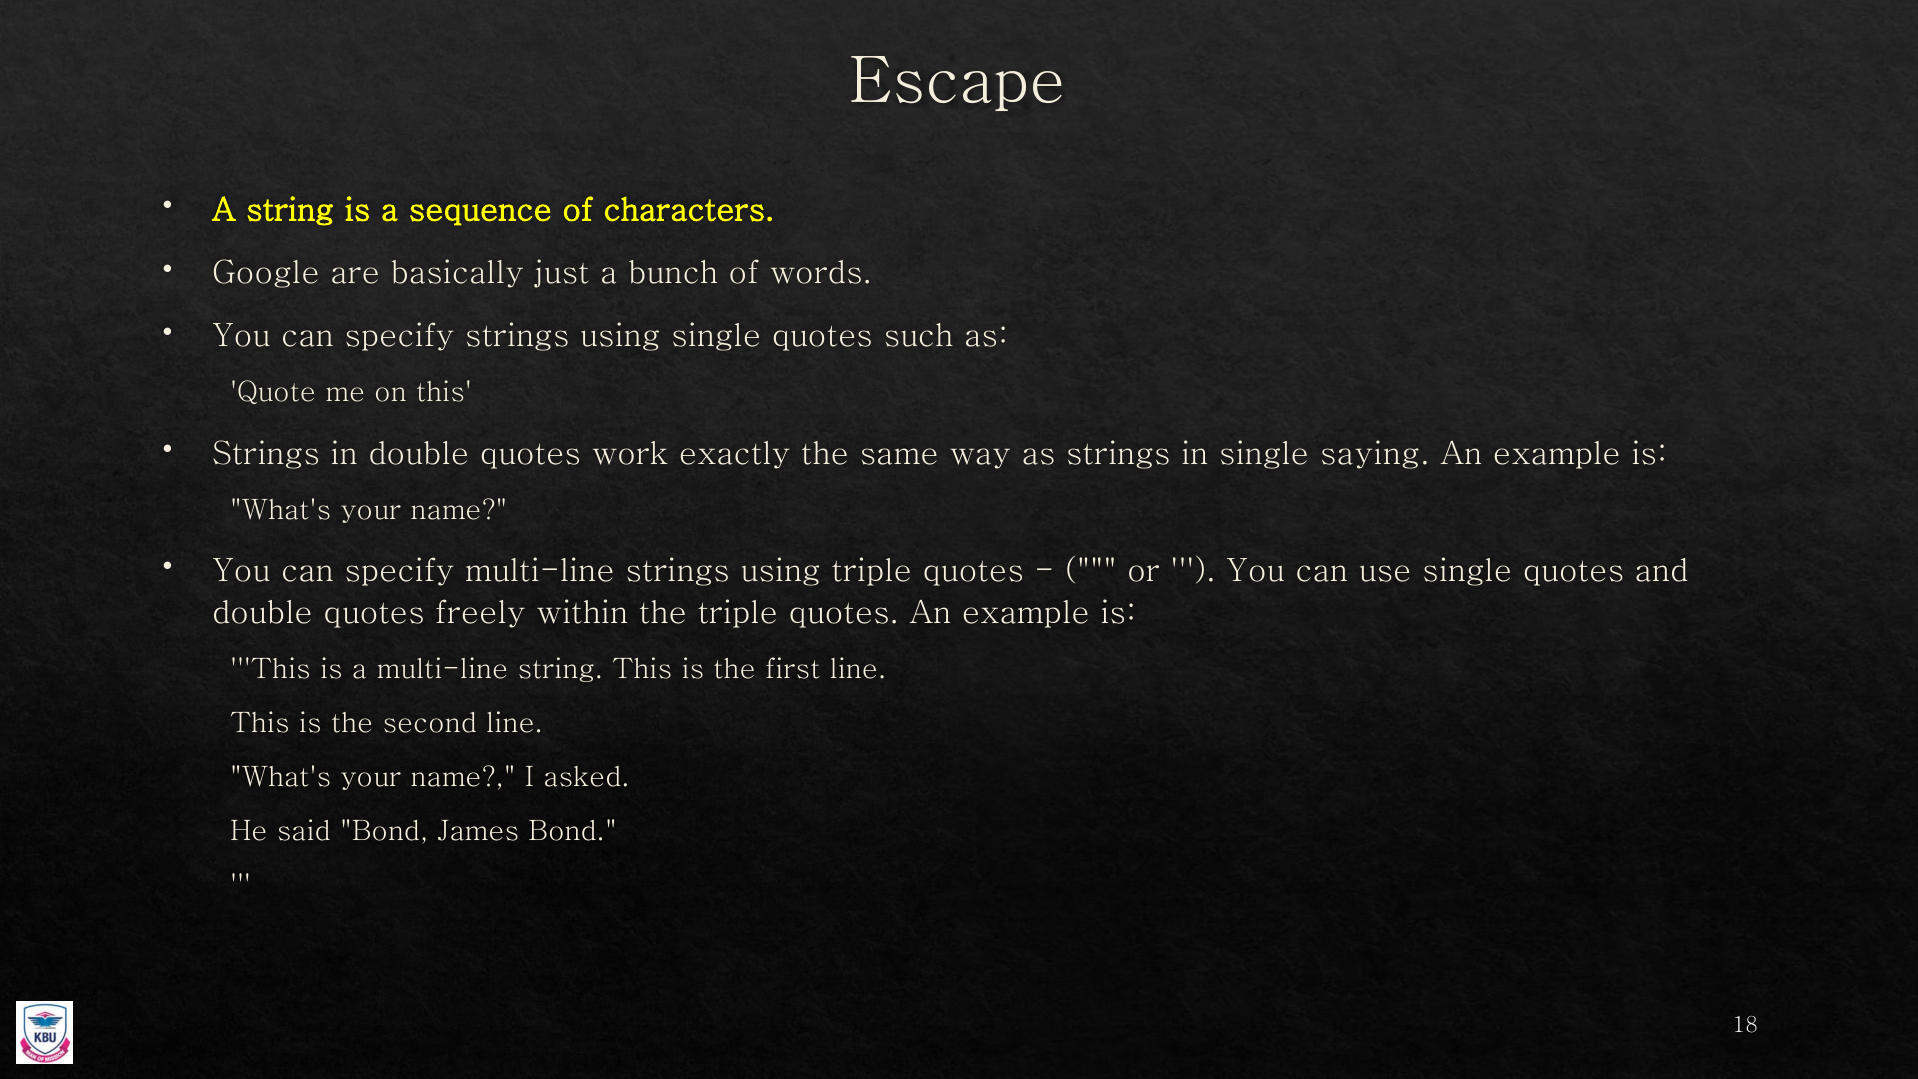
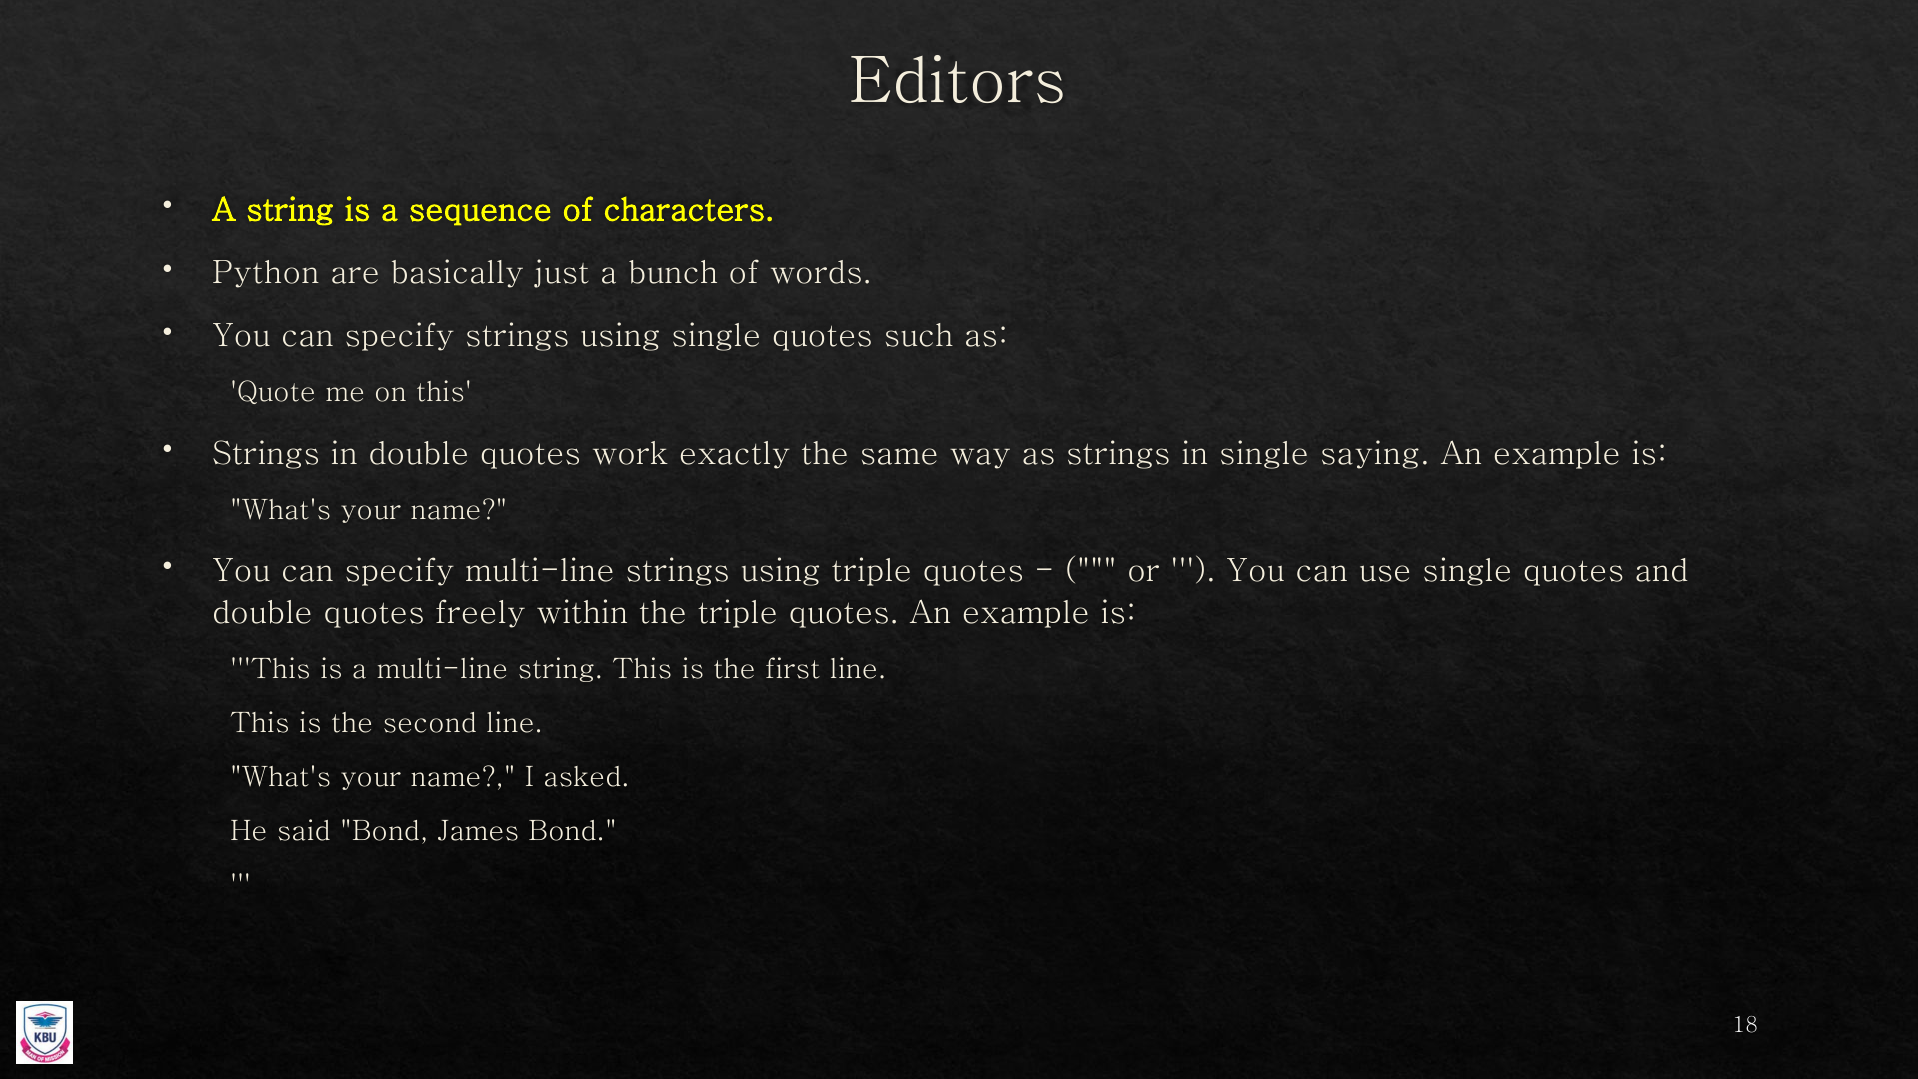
Escape: Escape -> Editors (958, 82)
Google: Google -> Python (266, 273)
